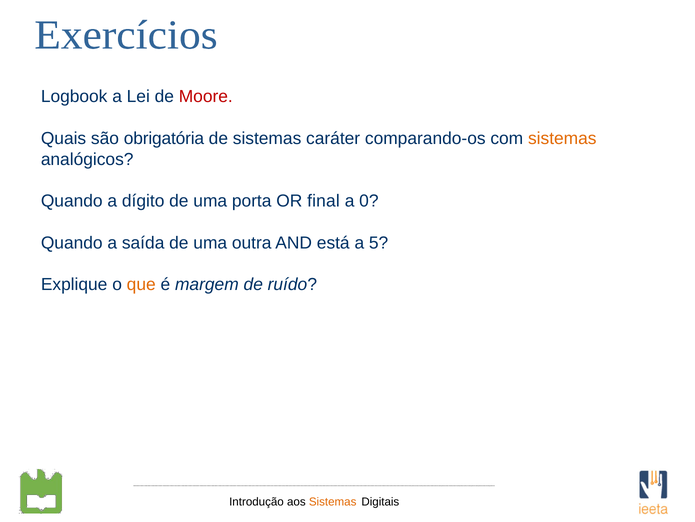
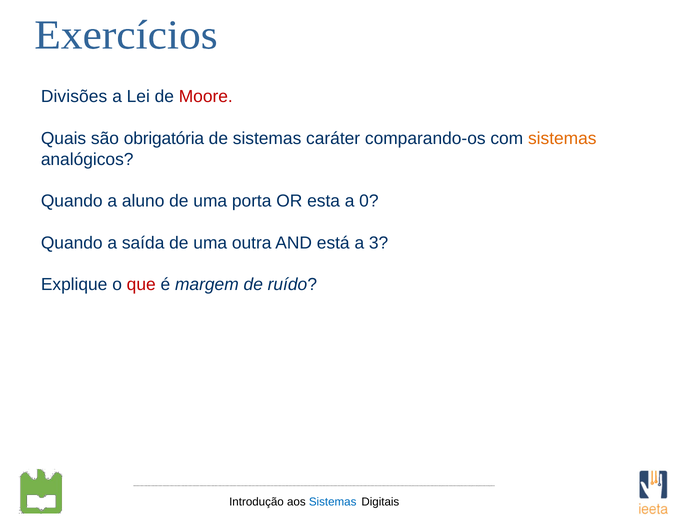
Logbook: Logbook -> Divisões (74, 97)
dígito: dígito -> aluno (143, 201)
final: final -> esta (324, 201)
5: 5 -> 3 (379, 243)
que colour: orange -> red (141, 284)
Sistemas colour: orange -> blue (333, 501)
